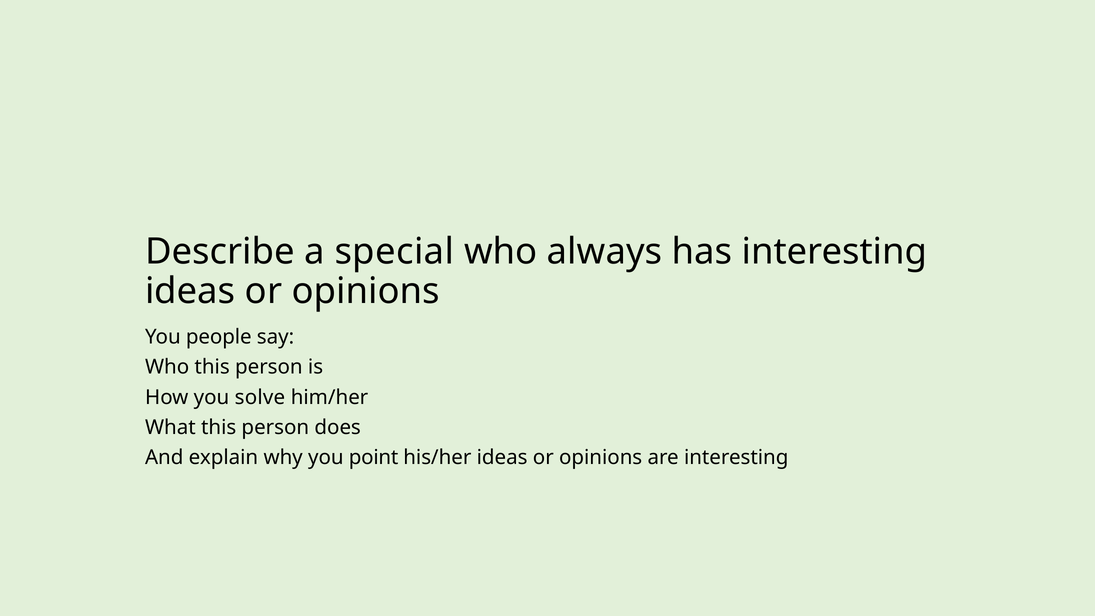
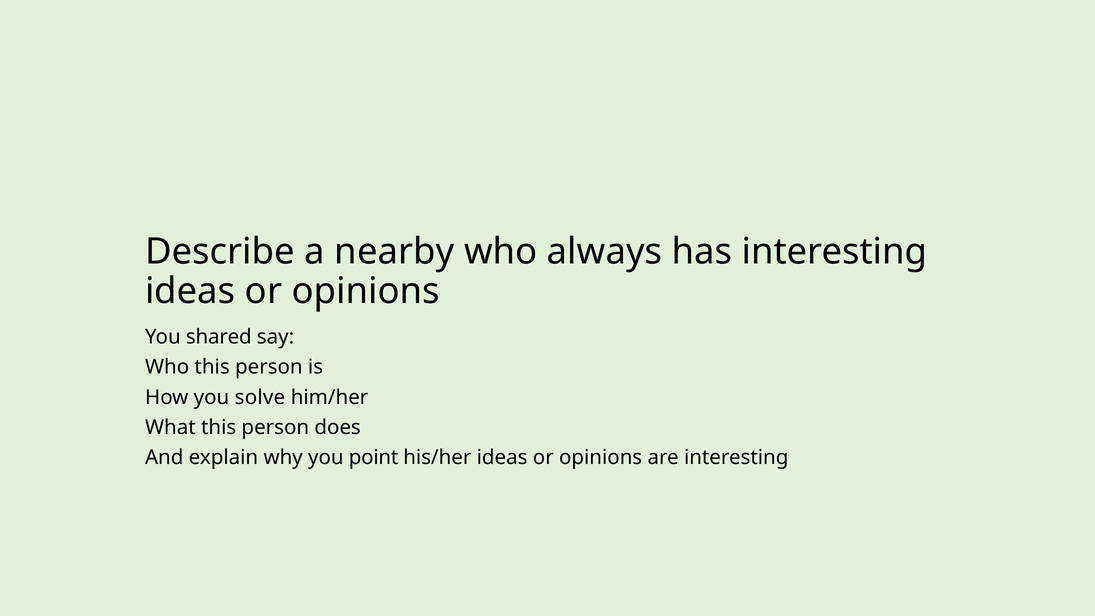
special: special -> nearby (394, 252)
people: people -> shared (219, 337)
